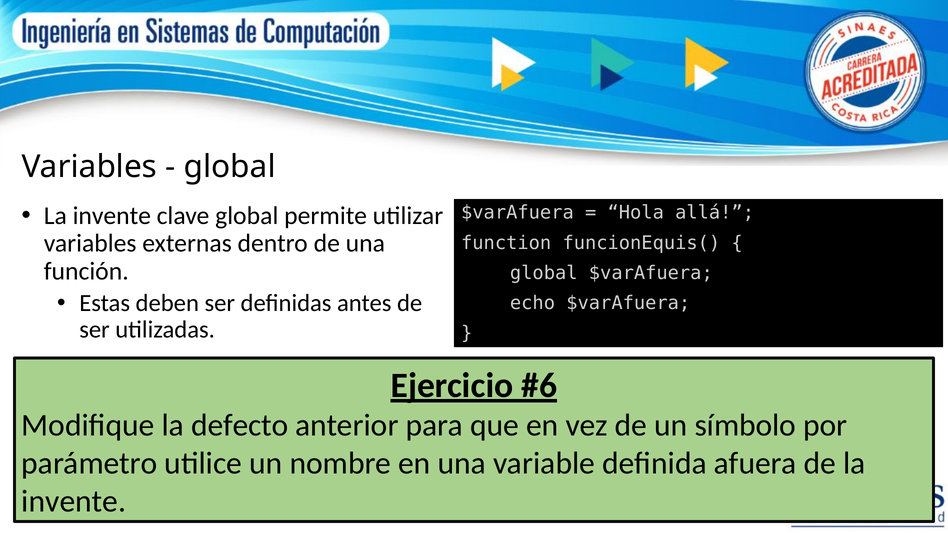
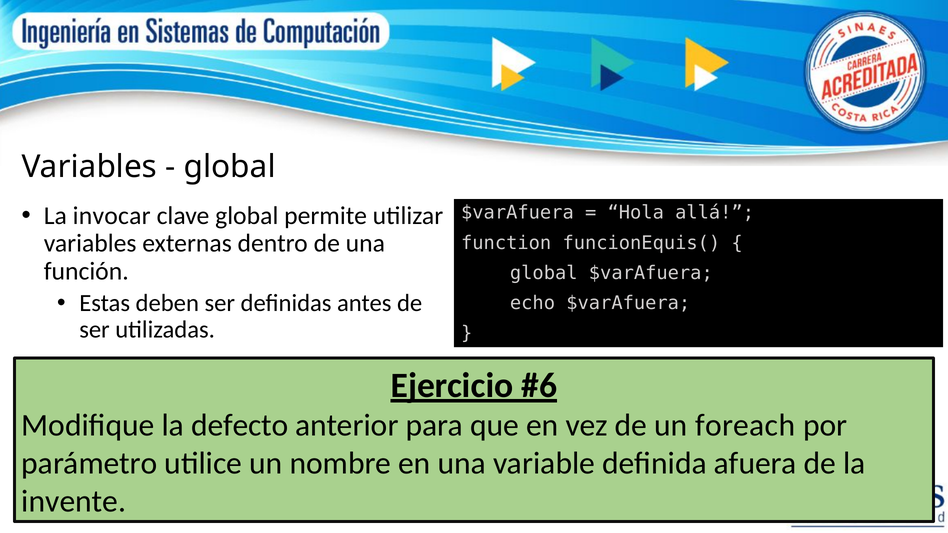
invente: invente -> invocar (112, 216)
símbolo: símbolo -> foreach (745, 426)
